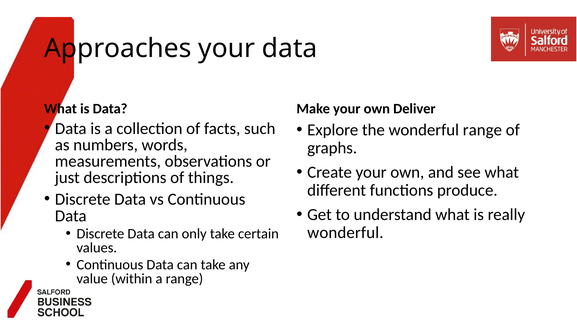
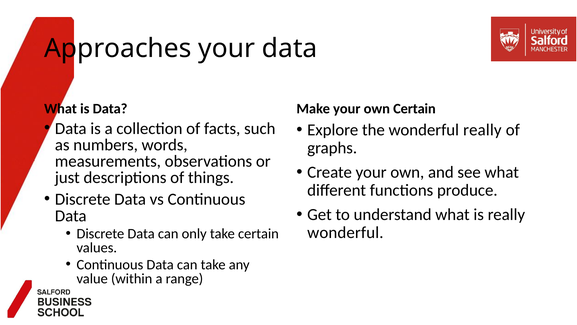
own Deliver: Deliver -> Certain (414, 109)
wonderful range: range -> really (482, 130)
